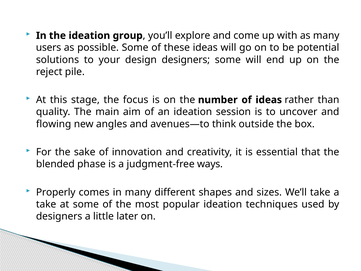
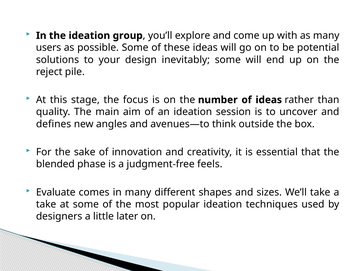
design designers: designers -> inevitably (186, 60)
flowing: flowing -> defines (54, 124)
ways: ways -> feels (210, 164)
Properly: Properly -> Evaluate (56, 192)
